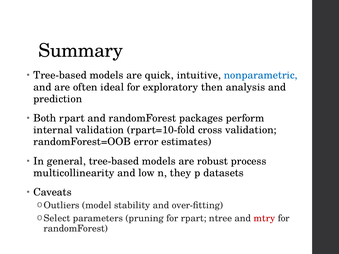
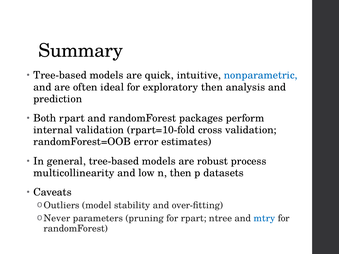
n they: they -> then (181, 173)
Select: Select -> Never (57, 219)
mtry colour: red -> blue (264, 219)
